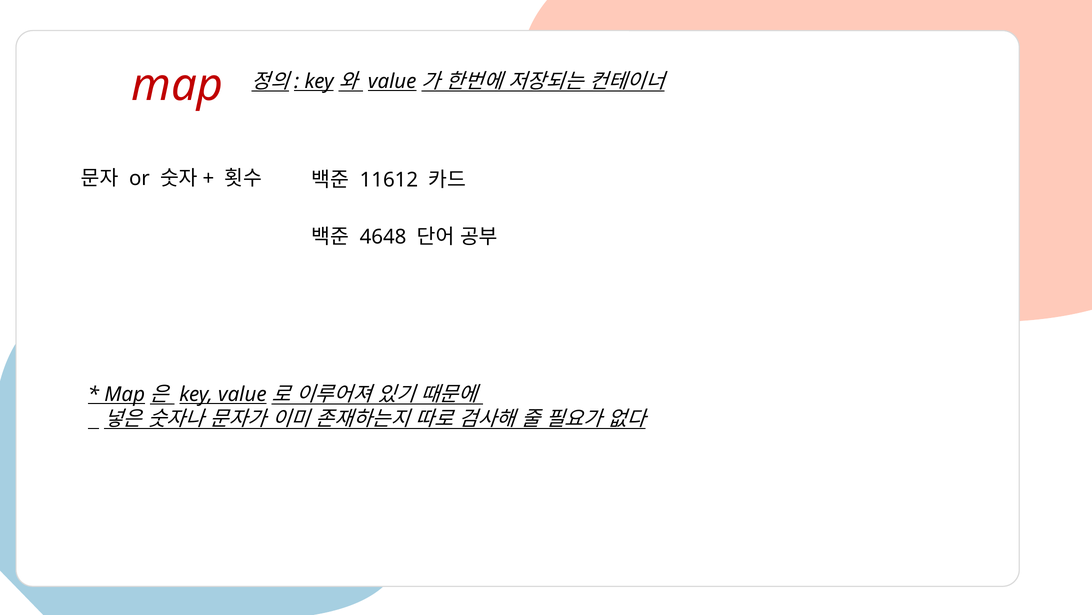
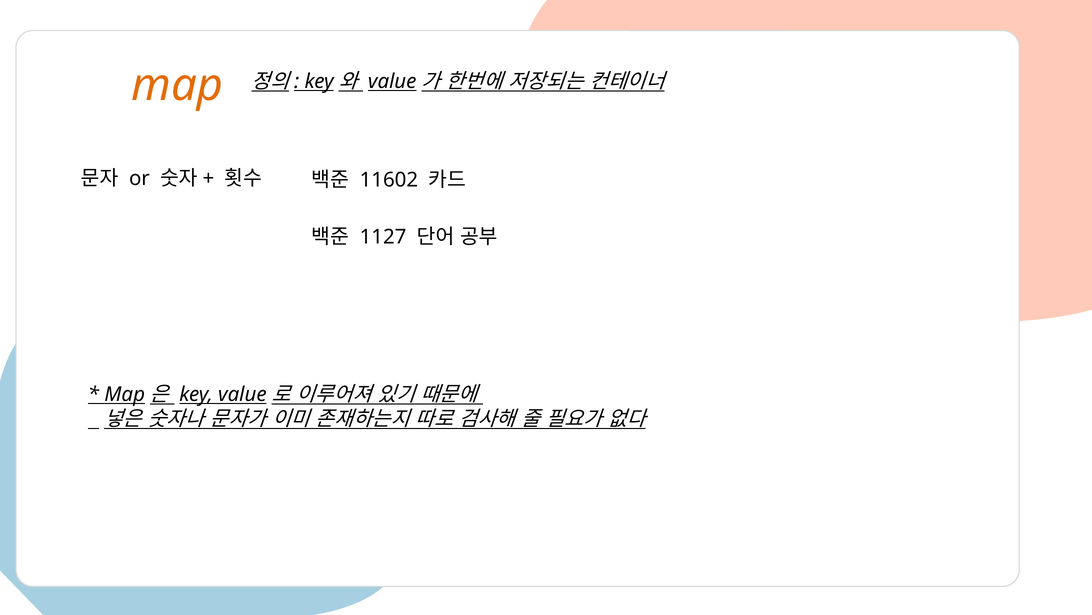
map colour: red -> orange (177, 85)
11612: 11612 -> 11602 (389, 180)
4648: 4648 -> 1127 (383, 237)
